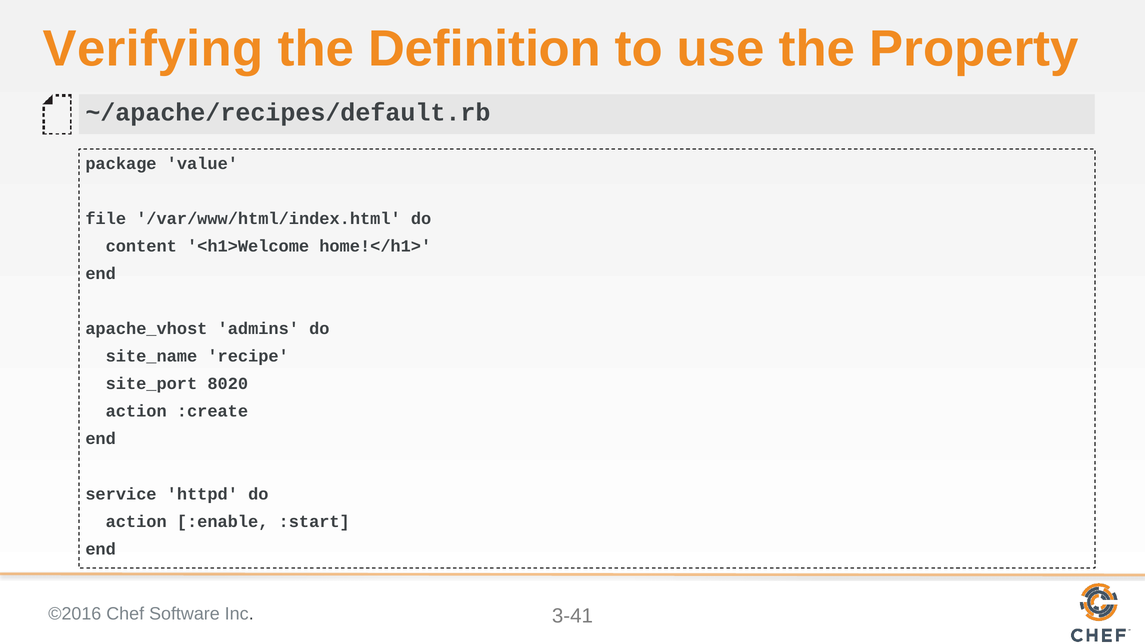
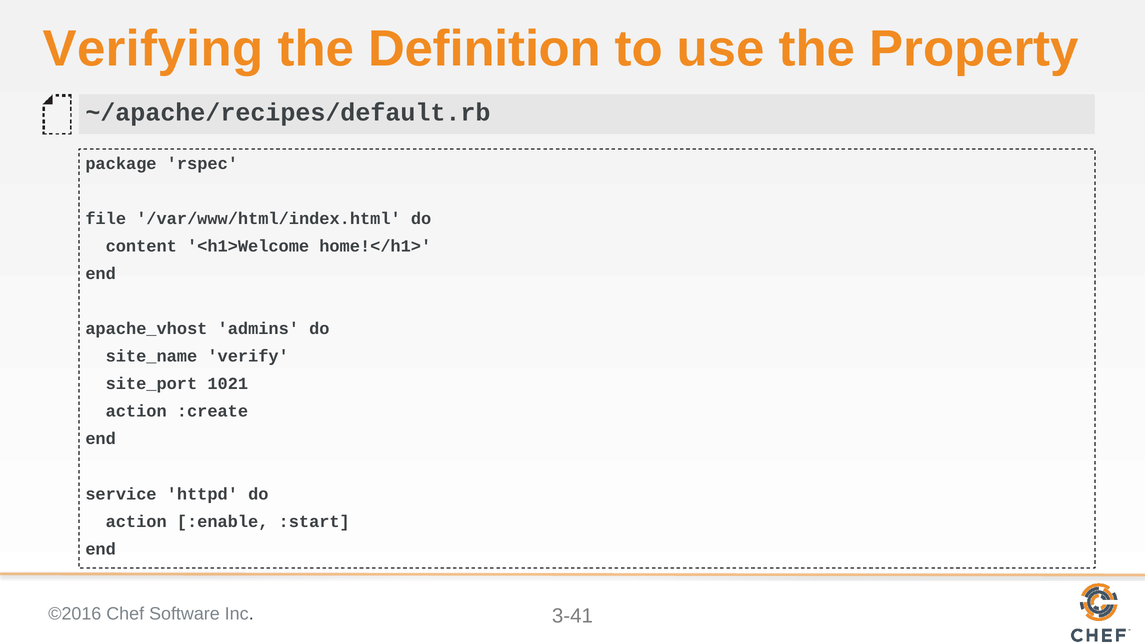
value: value -> rspec (202, 163)
recipe: recipe -> verify (248, 356)
8020: 8020 -> 1021 (228, 384)
